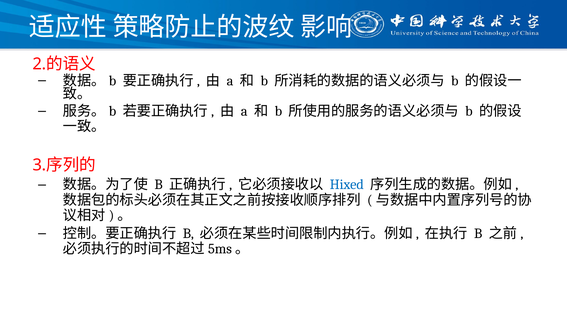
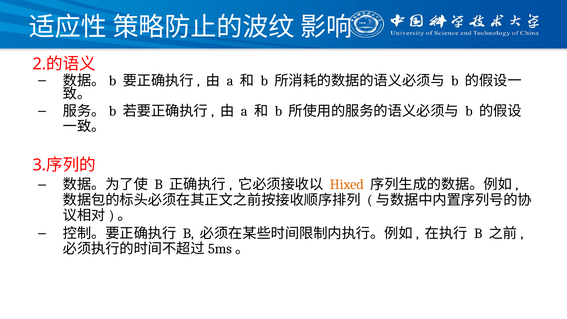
Hixed colour: blue -> orange (347, 184)
